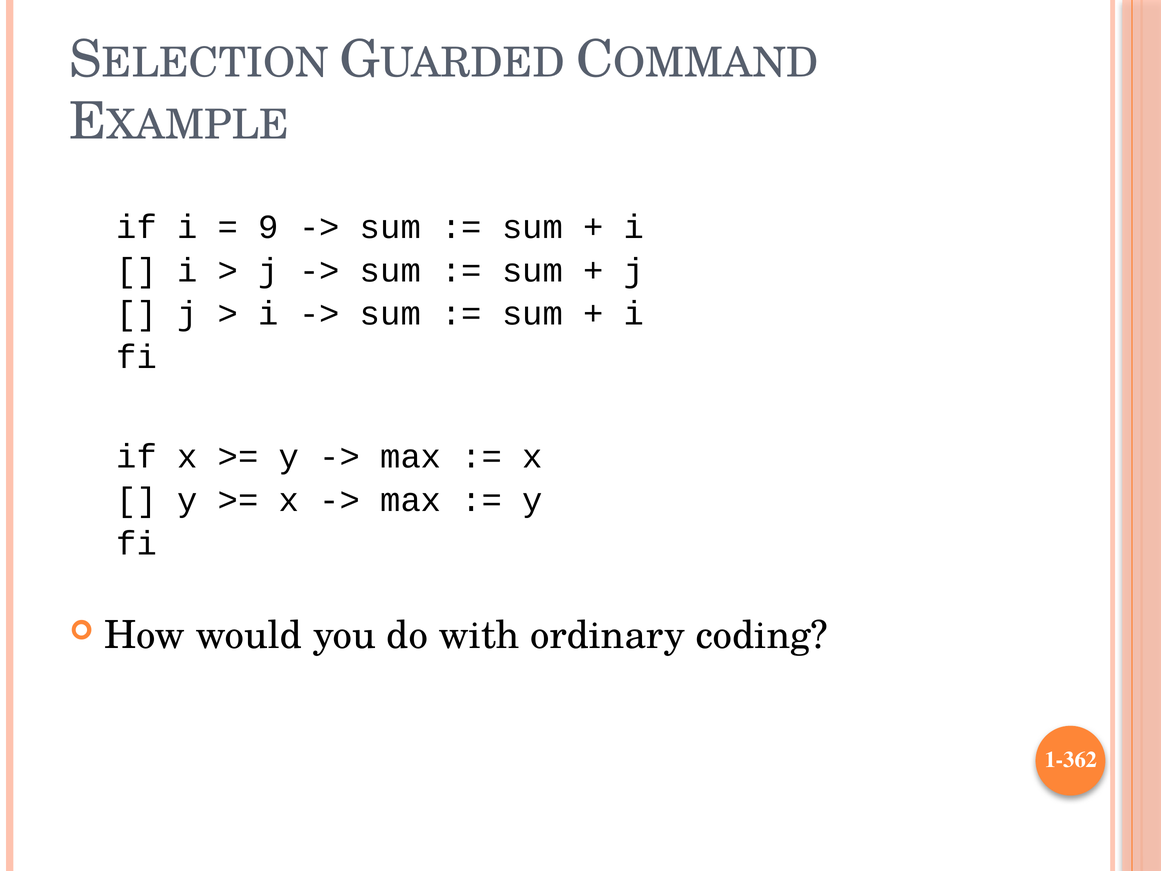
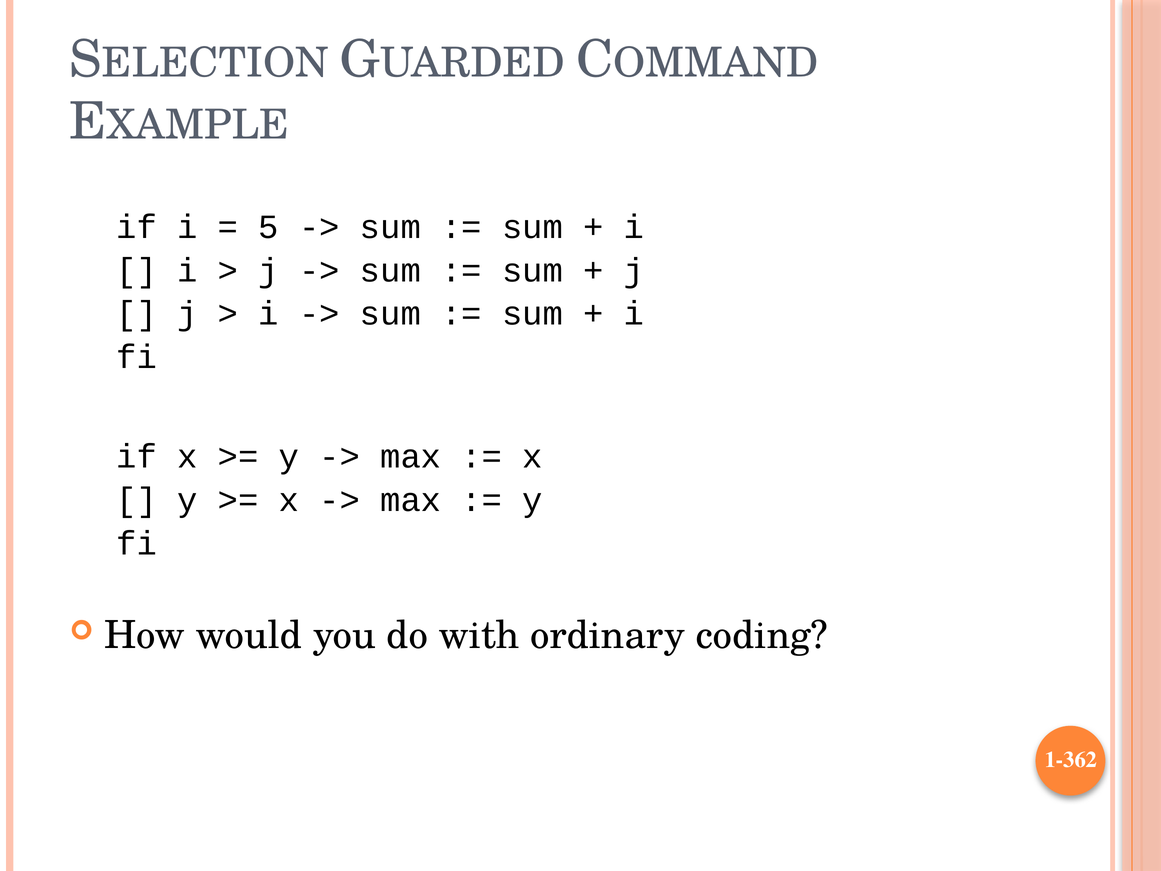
9: 9 -> 5 (269, 227)
